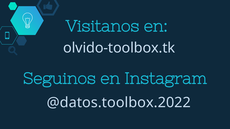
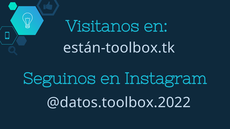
olvido-toolbox.tk: olvido-toolbox.tk -> están-toolbox.tk (119, 48)
